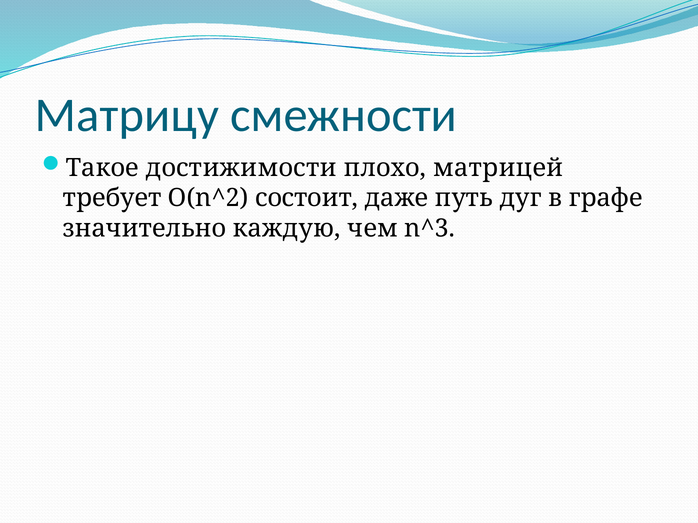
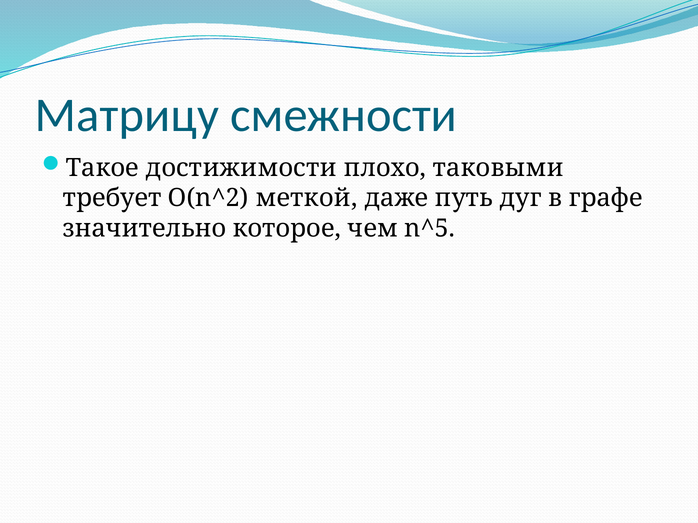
матрицей: матрицей -> таковыми (498, 168)
состоит: состоит -> меткой (307, 198)
каждую: каждую -> которое (287, 229)
n^3: n^3 -> n^5 (430, 229)
